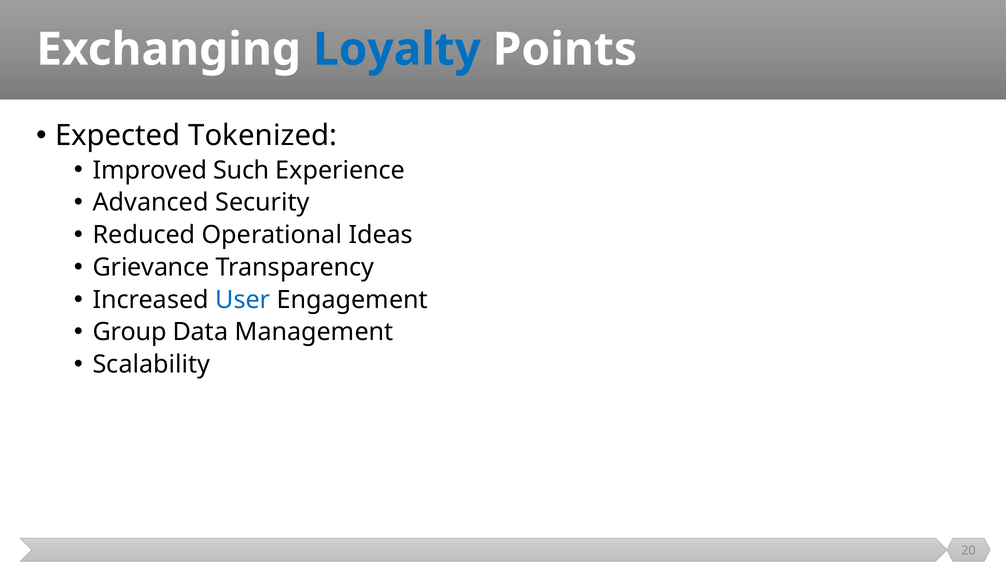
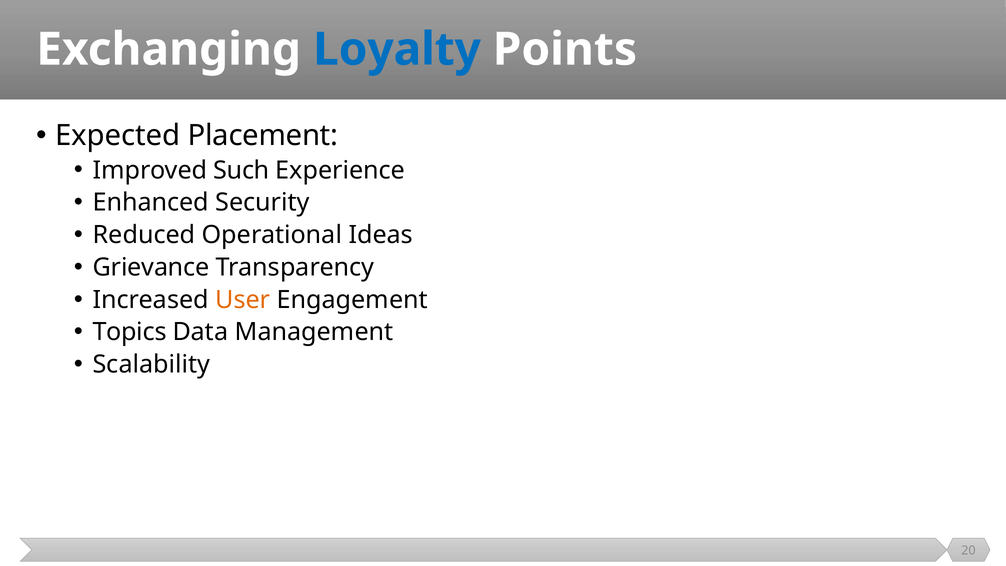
Tokenized: Tokenized -> Placement (263, 135)
Advanced: Advanced -> Enhanced (151, 203)
User colour: blue -> orange (243, 300)
Group: Group -> Topics (130, 332)
